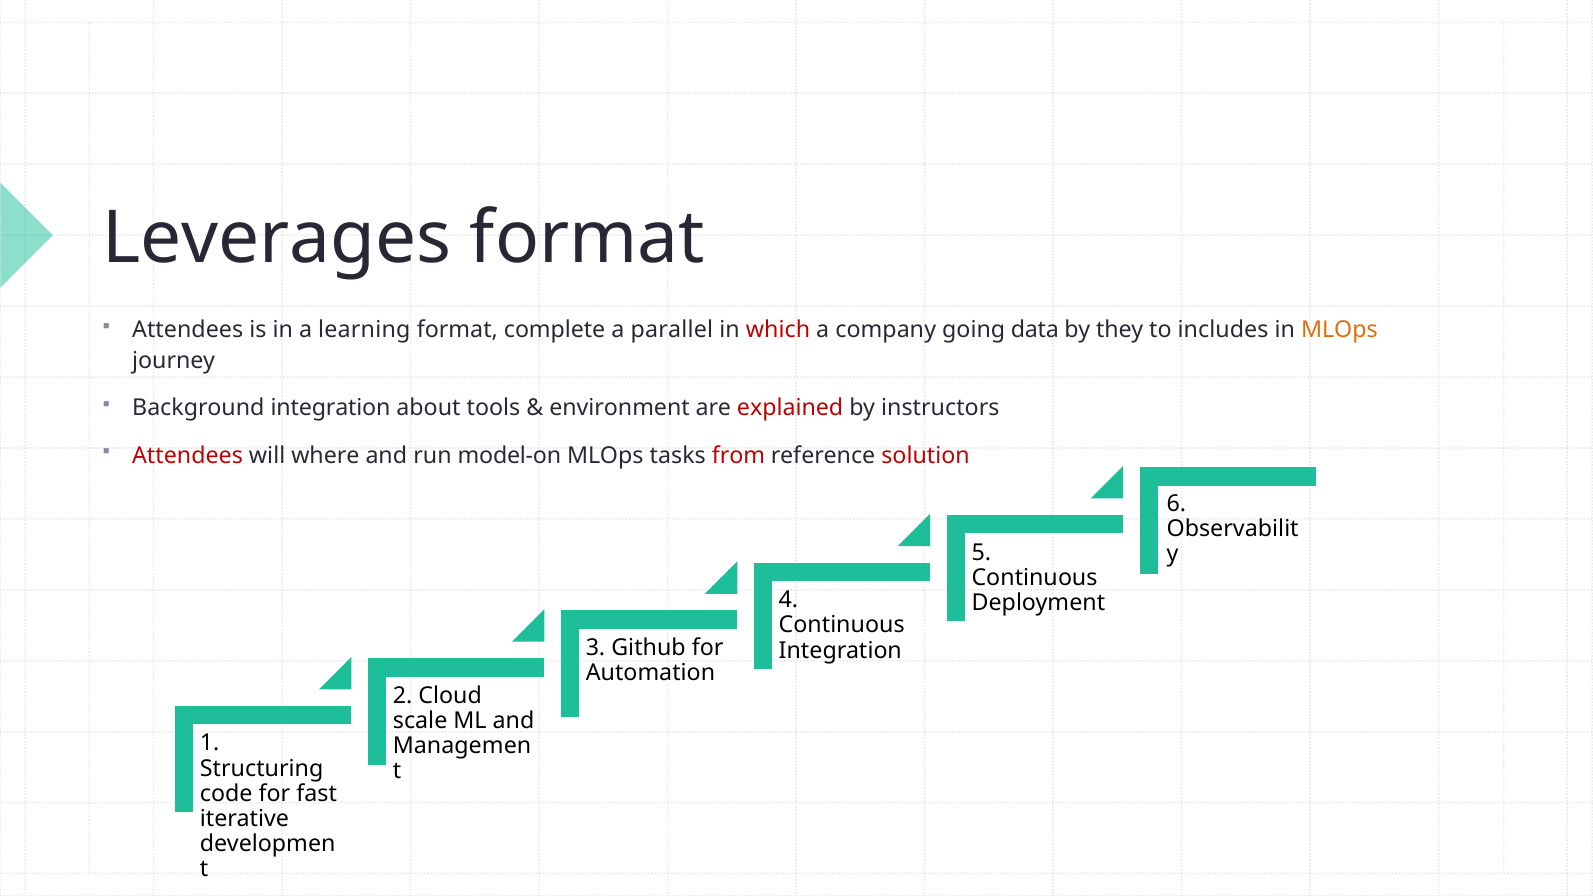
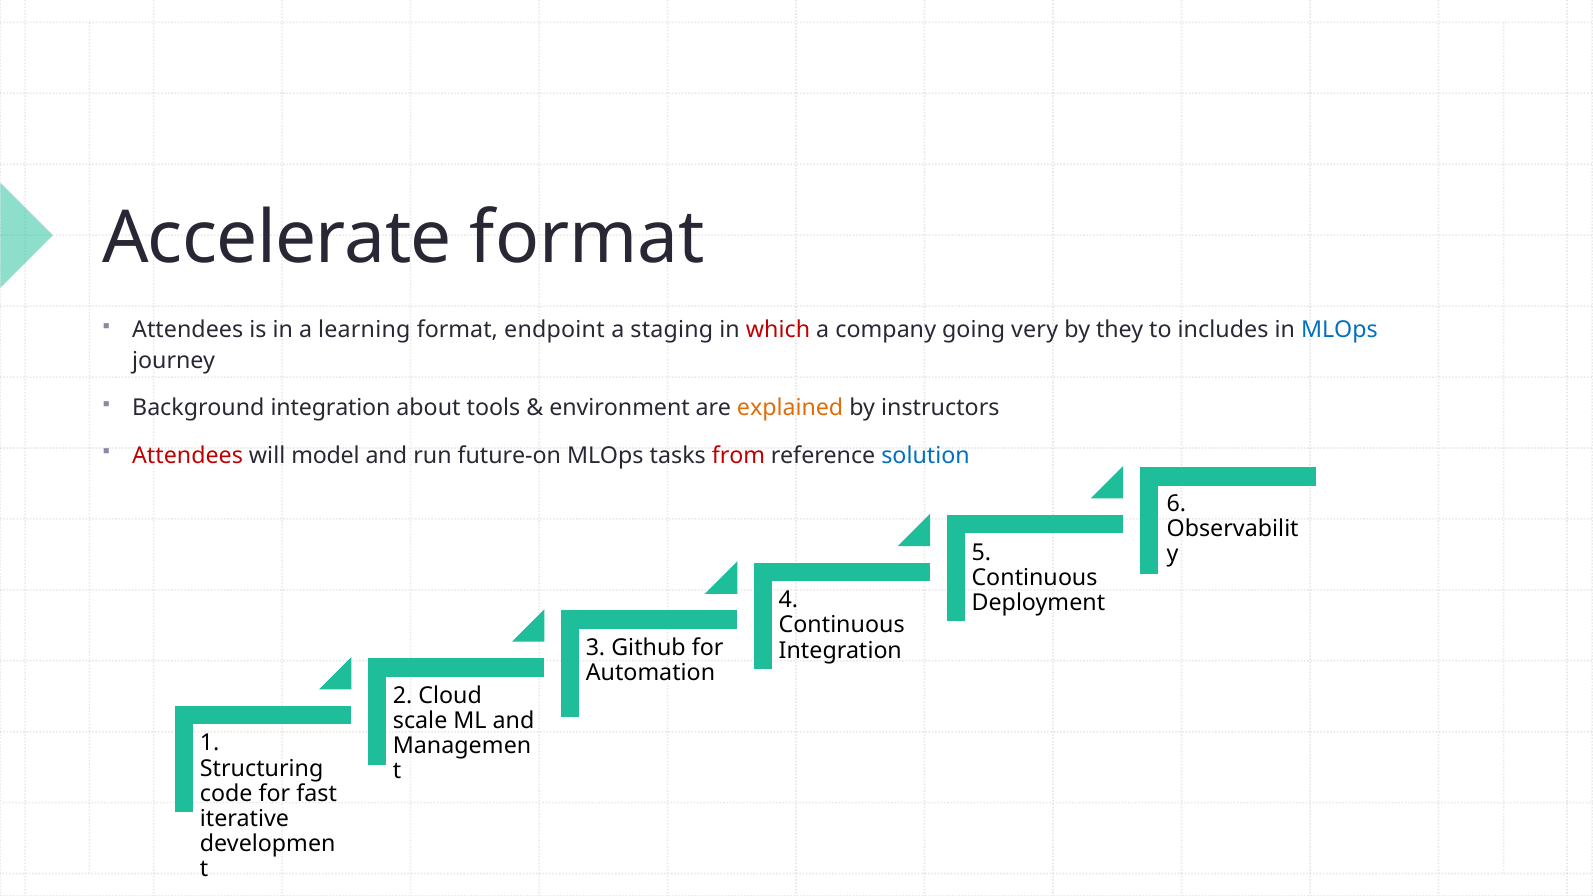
Leverages: Leverages -> Accelerate (277, 239)
complete: complete -> endpoint (554, 330)
parallel: parallel -> staging (672, 330)
data: data -> very (1035, 330)
MLOps colour: orange -> blue (1339, 330)
explained colour: red -> orange (790, 408)
where: where -> model (325, 455)
model-on: model-on -> future-on (509, 455)
solution colour: red -> blue (926, 455)
